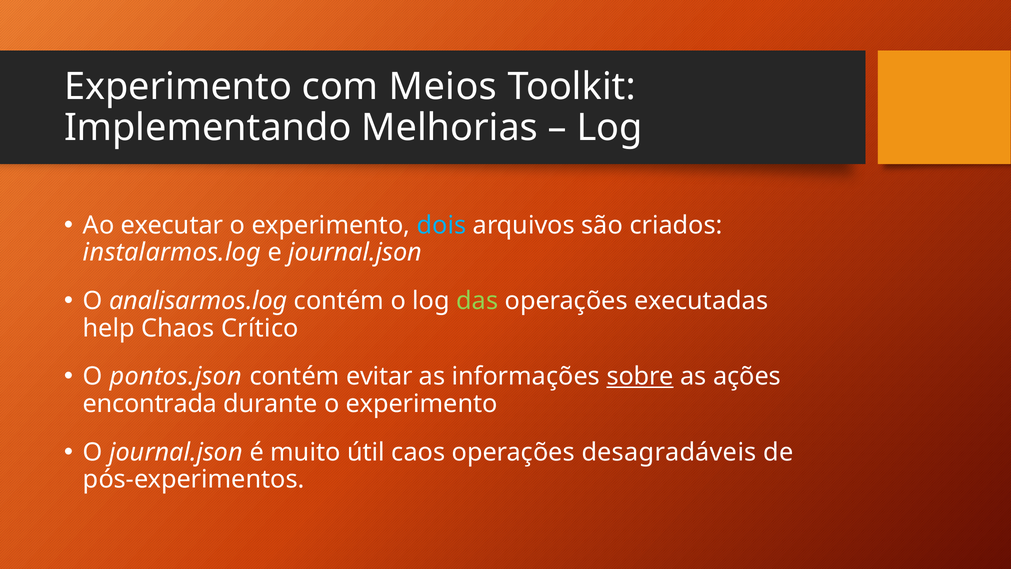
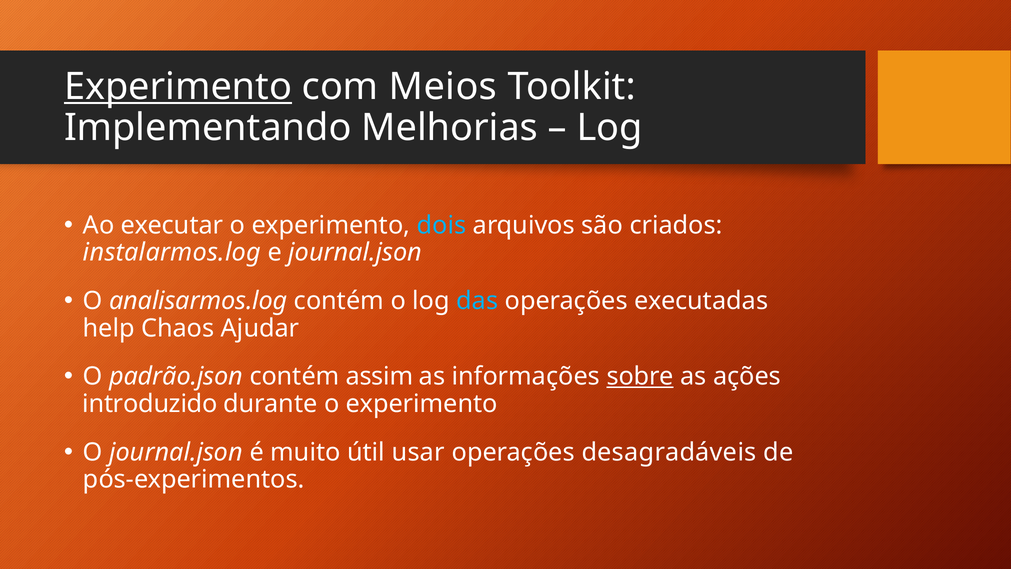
Experimento underline: none -> present (178, 87)
das colour: light green -> light blue (477, 301)
Crítico: Crítico -> Ajudar (260, 328)
pontos.json: pontos.json -> padrão.json (176, 376)
evitar: evitar -> assim (379, 376)
encontrada: encontrada -> introduzido (150, 404)
caos: caos -> usar (418, 452)
